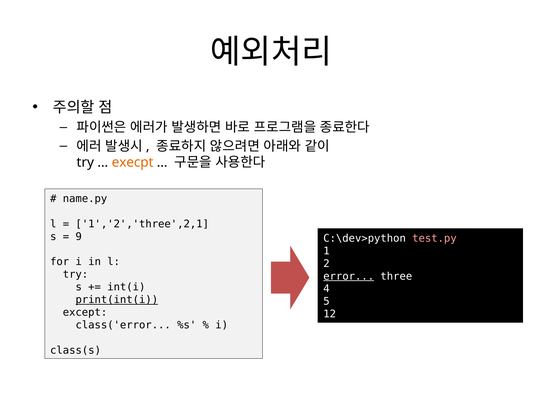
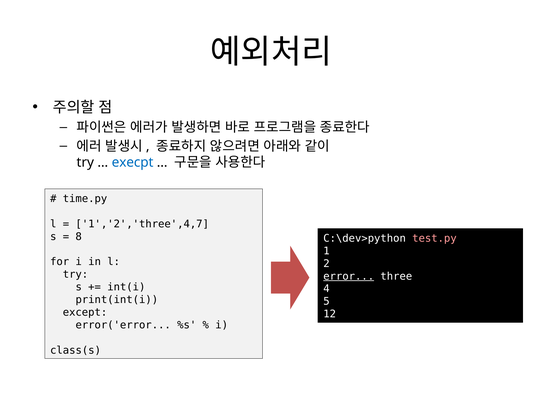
execpt colour: orange -> blue (133, 163)
name.py: name.py -> time.py (85, 199)
1','2','three',2,1: 1','2','three',2,1 -> 1','2','three',4,7 (142, 224)
9: 9 -> 8 (79, 237)
print(int(i underline: present -> none (117, 300)
class('error: class('error -> error('error (123, 325)
